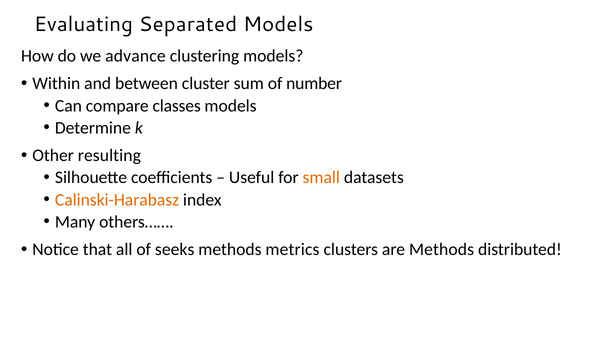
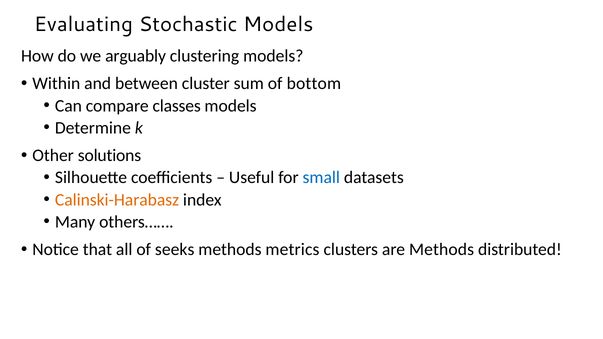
Separated: Separated -> Stochastic (188, 24)
advance: advance -> arguably (136, 56)
number: number -> bottom (314, 84)
resulting: resulting -> solutions (109, 156)
small colour: orange -> blue (321, 178)
